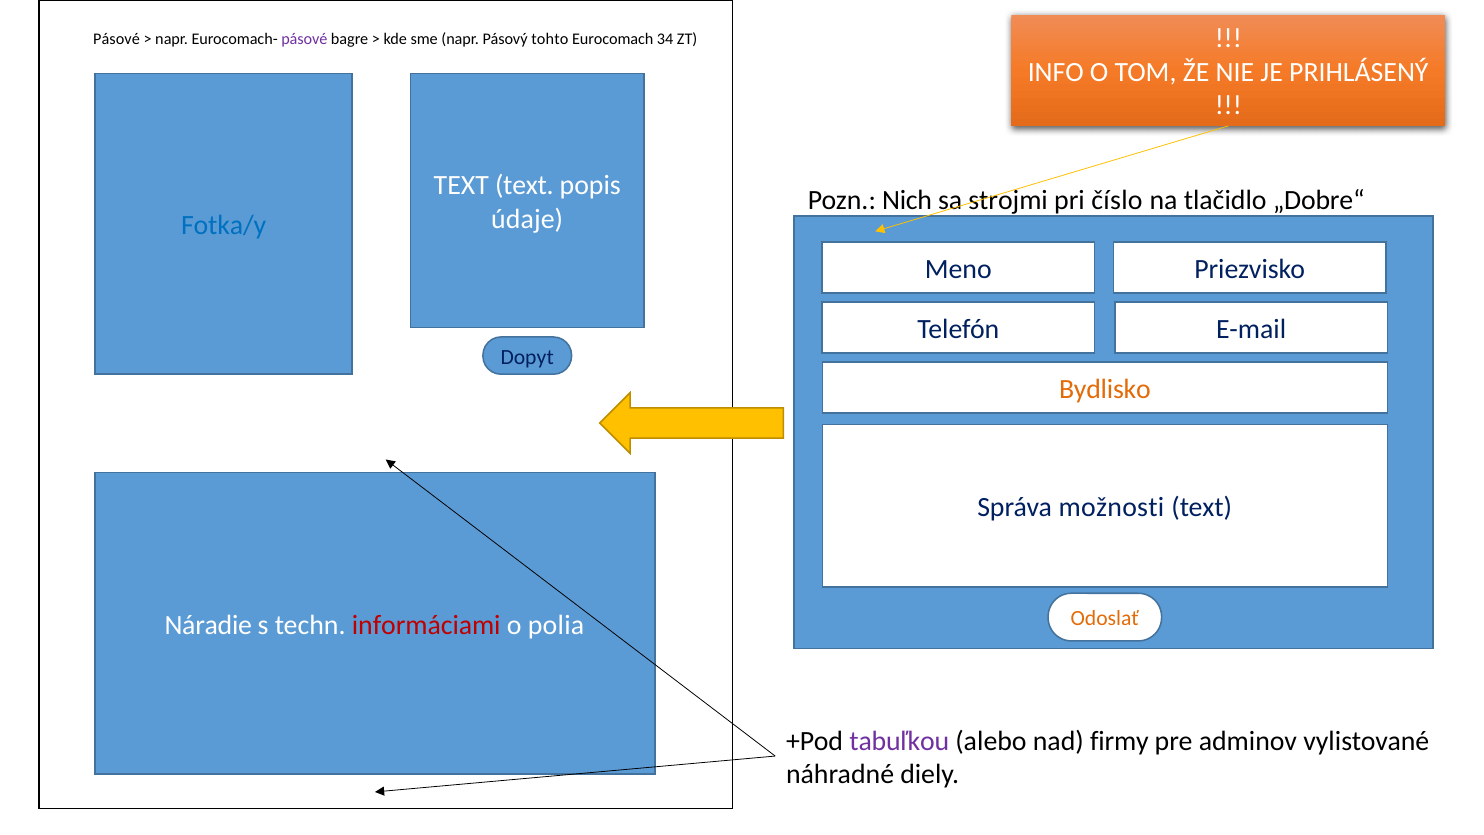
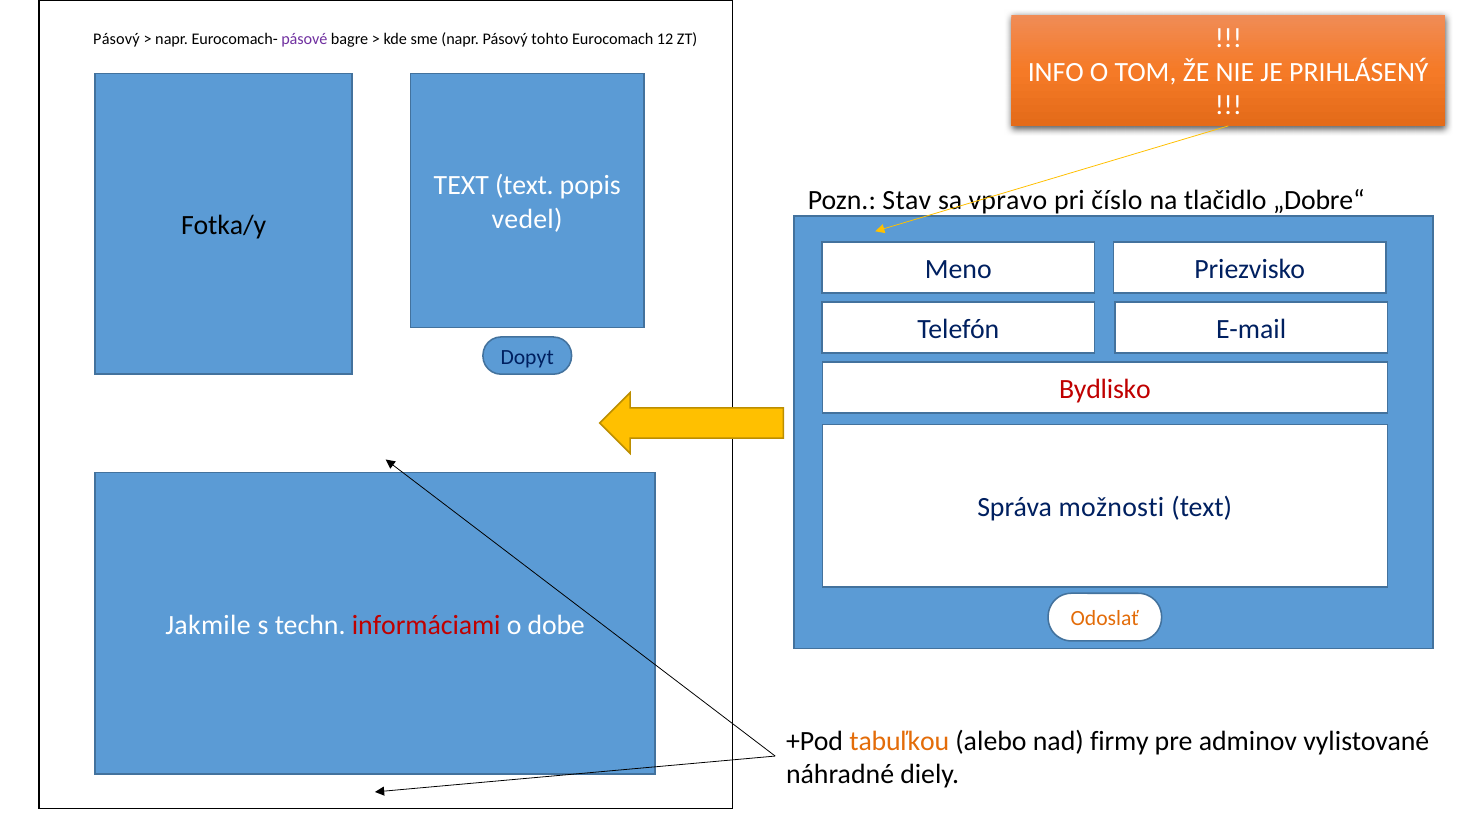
Pásové: Pásové -> Pásový (116, 39)
34: 34 -> 12 (665, 39)
Nich: Nich -> Stav (907, 201)
strojmi: strojmi -> vpravo (1008, 201)
údaje: údaje -> vedel (527, 219)
Fotka/y colour: blue -> black (224, 226)
Bydlisko colour: orange -> red (1105, 389)
Náradie: Náradie -> Jakmile (208, 625)
polia: polia -> dobe (556, 625)
tabuľkou colour: purple -> orange (899, 741)
